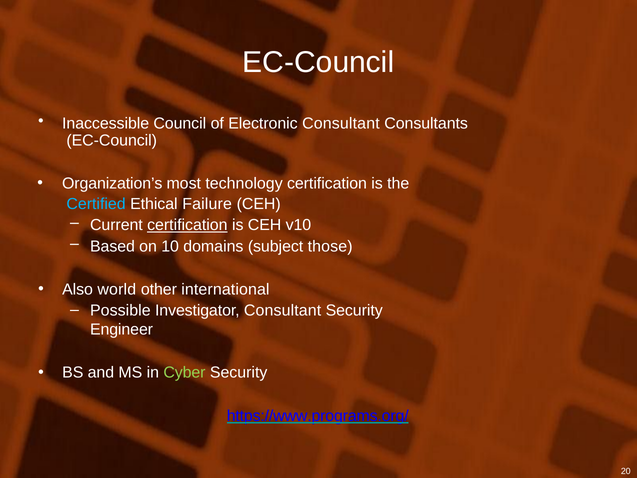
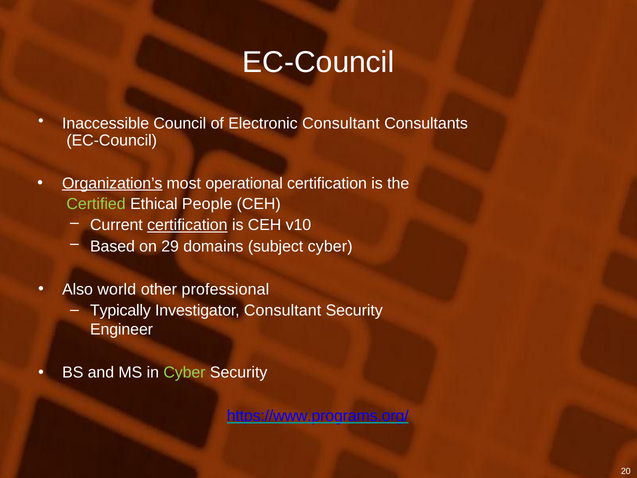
Organization’s underline: none -> present (112, 183)
technology: technology -> operational (244, 183)
Certified colour: light blue -> light green (96, 204)
Failure: Failure -> People (207, 204)
10: 10 -> 29 (170, 246)
subject those: those -> cyber (330, 246)
international: international -> professional (225, 289)
Possible: Possible -> Typically (120, 310)
